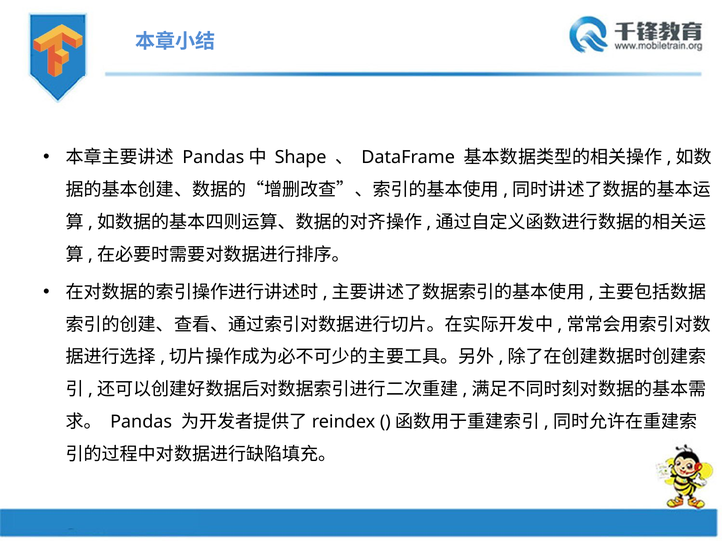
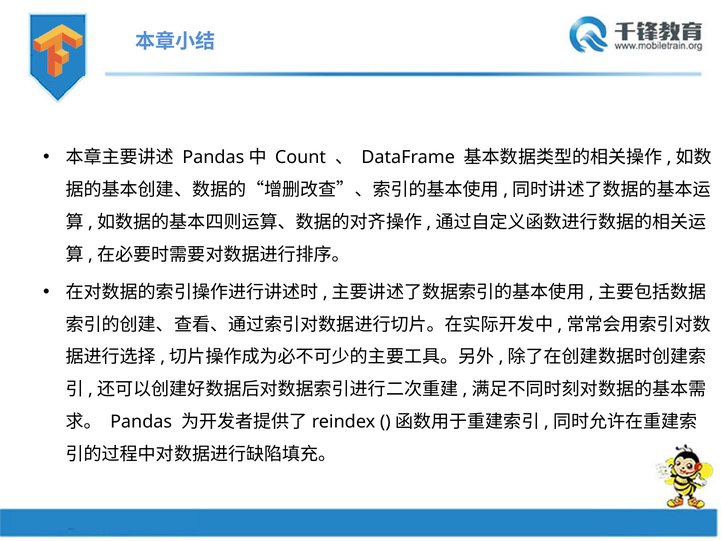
Shape: Shape -> Count (300, 157)
